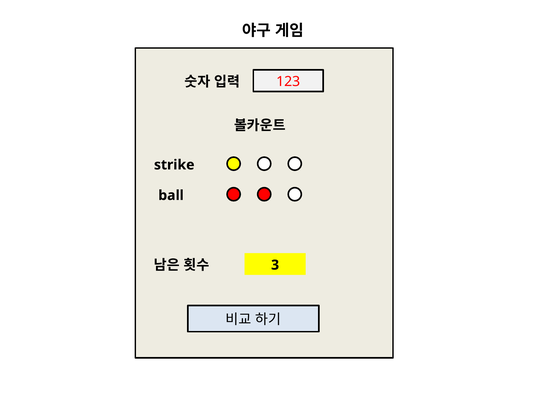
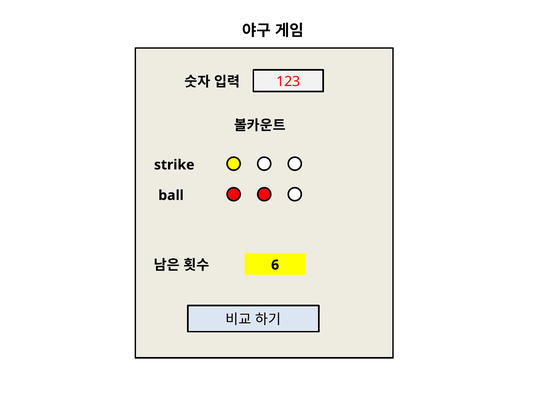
3: 3 -> 6 (275, 265)
